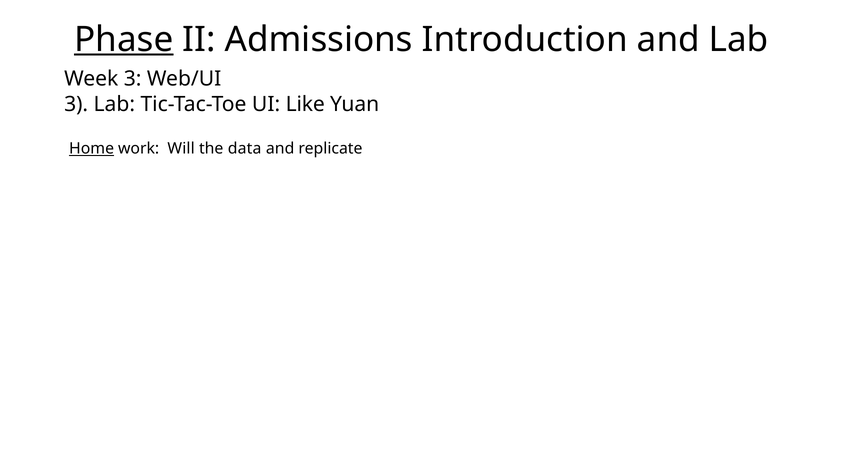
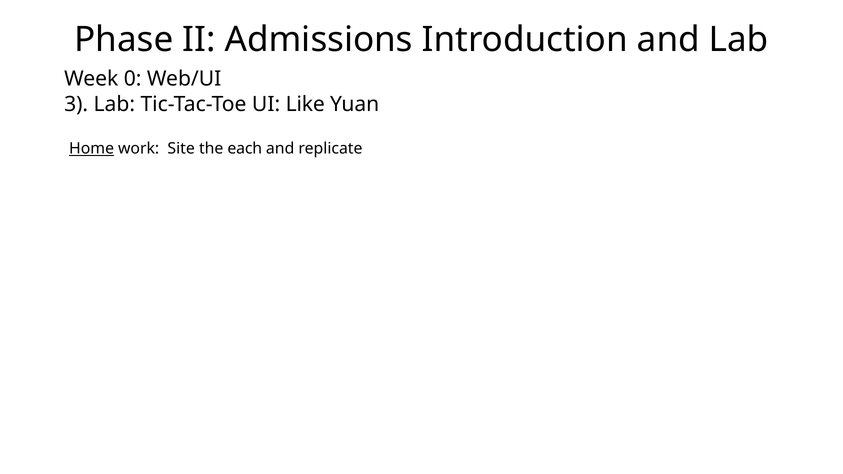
Phase underline: present -> none (124, 40)
Week 3: 3 -> 0 (133, 79)
Will: Will -> Site (181, 149)
data: data -> each (245, 149)
